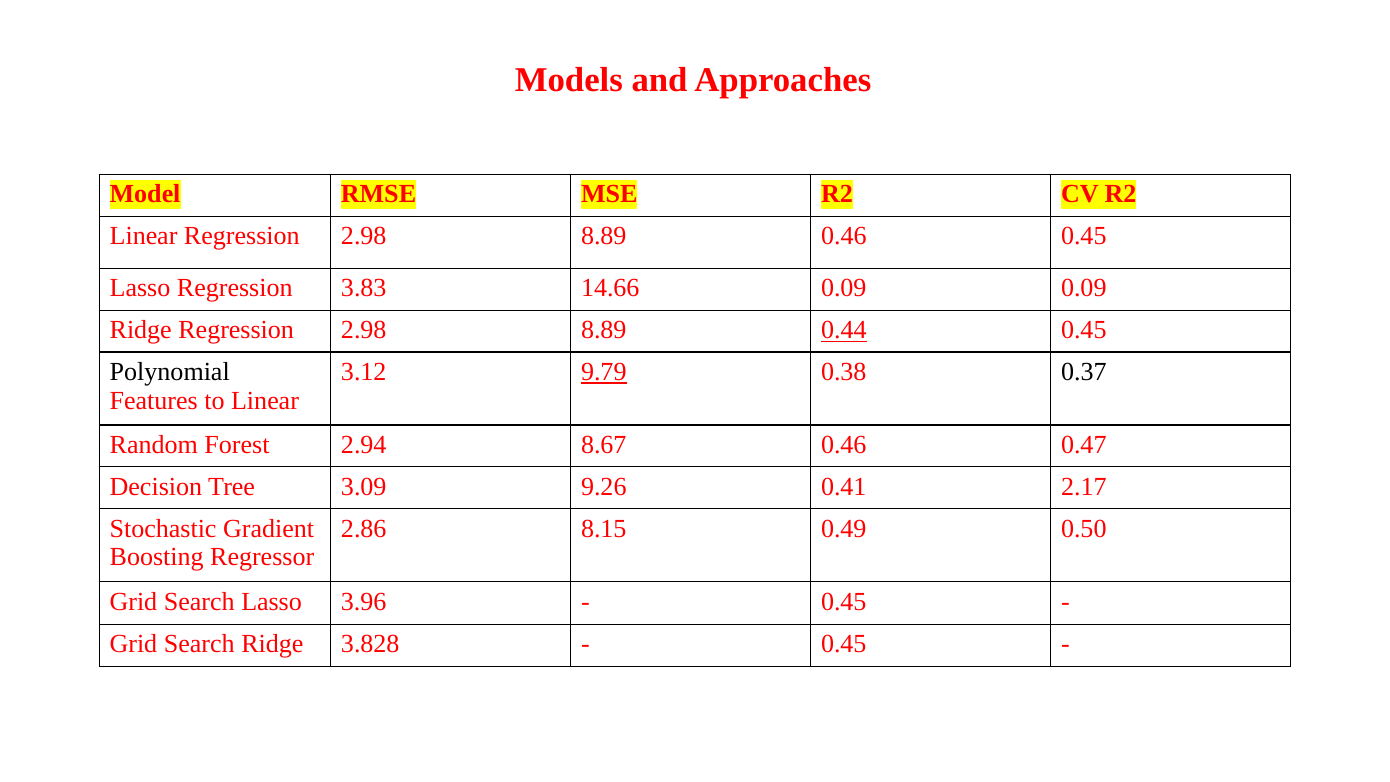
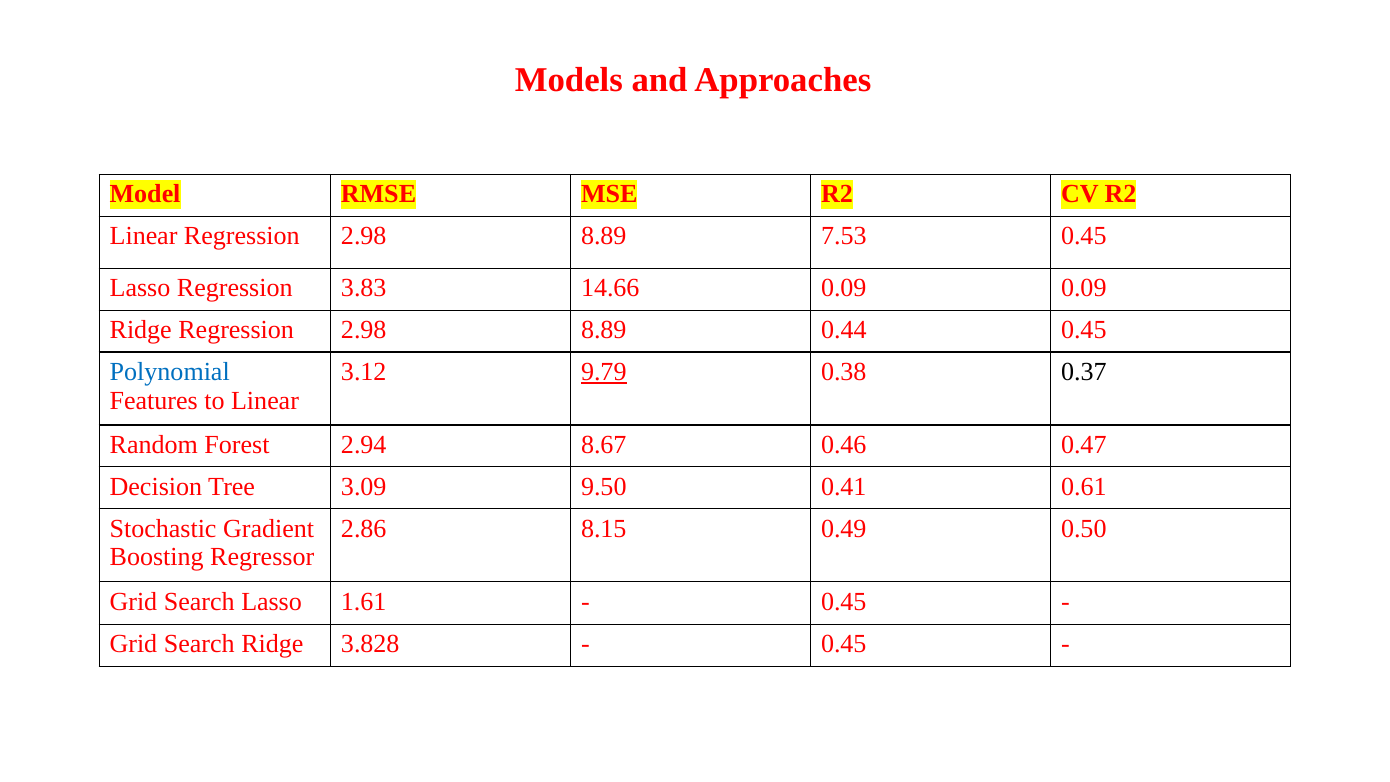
8.89 0.46: 0.46 -> 7.53 (844, 236)
0.44 underline: present -> none (844, 330)
Polynomial colour: black -> blue (170, 372)
9.26: 9.26 -> 9.50 (604, 487)
2.17: 2.17 -> 0.61 (1084, 487)
3.96: 3.96 -> 1.61 (364, 601)
